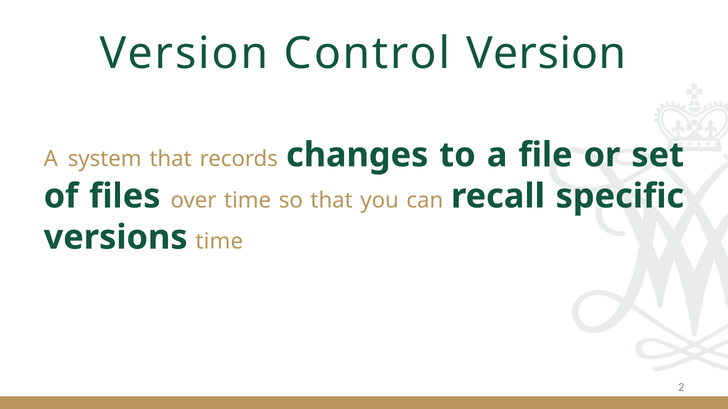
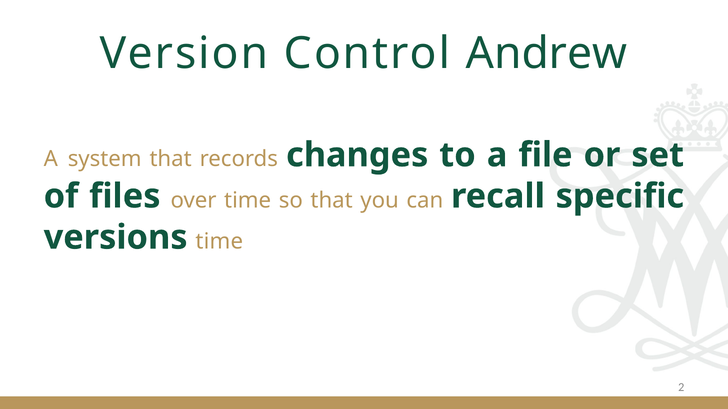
Control Version: Version -> Andrew (547, 54)
